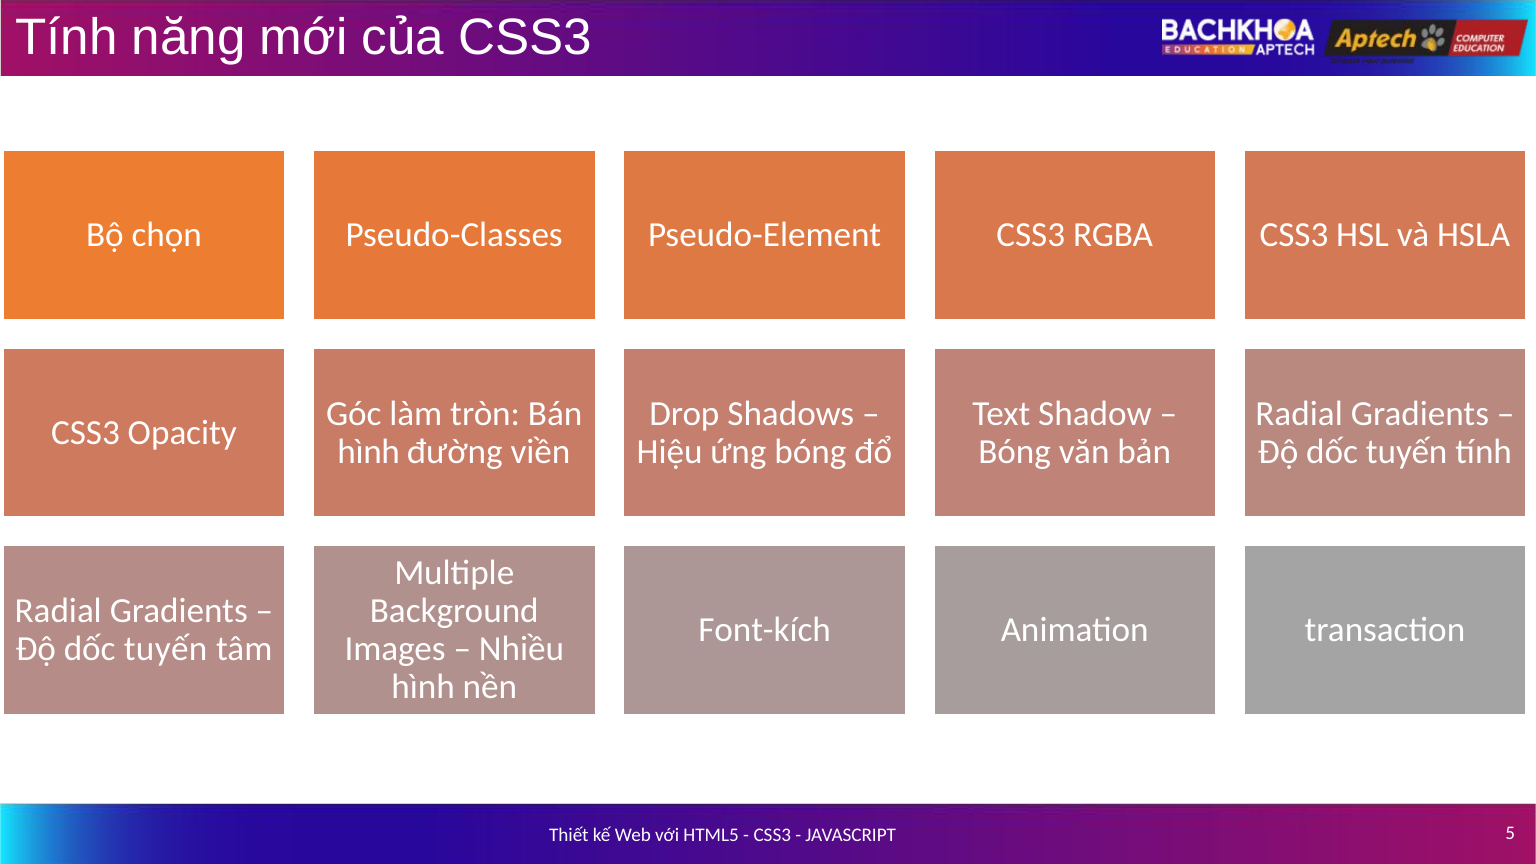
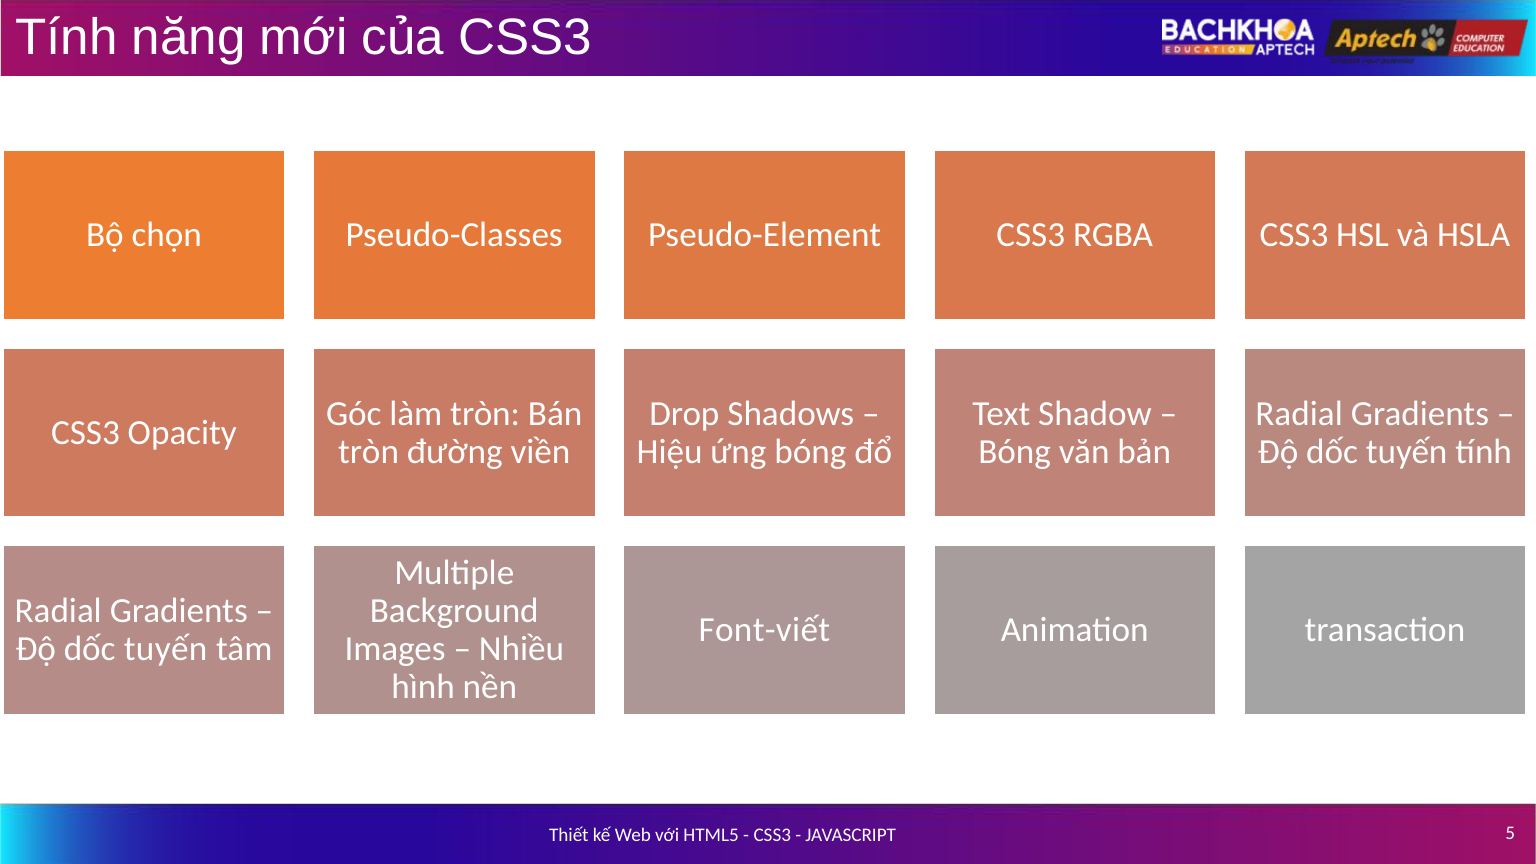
hình: hình -> tròn (369, 451)
Font-kích: Font-kích -> Font-viết (764, 630)
